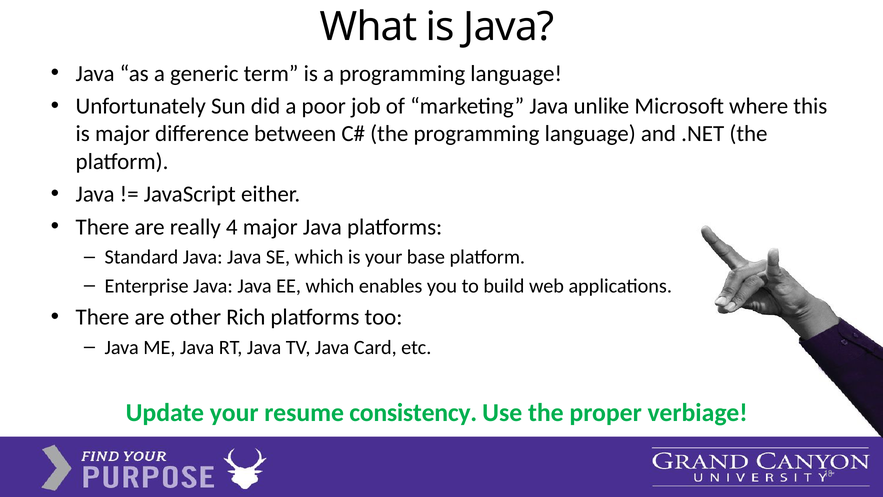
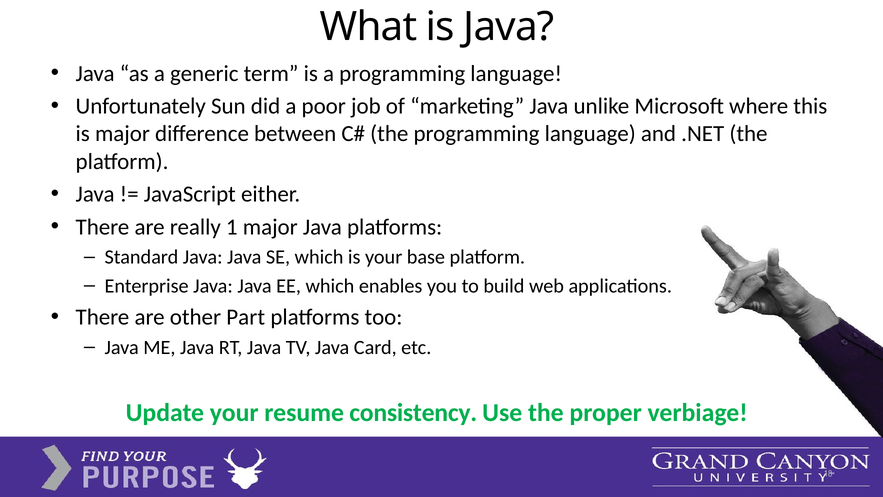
4: 4 -> 1 (232, 227)
Rich: Rich -> Part (246, 317)
